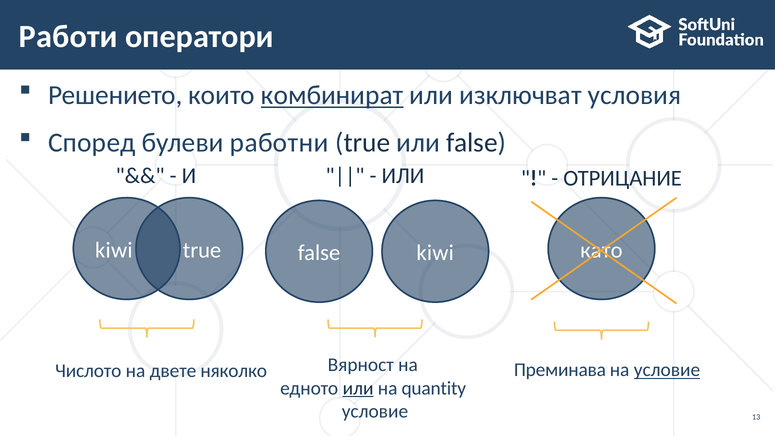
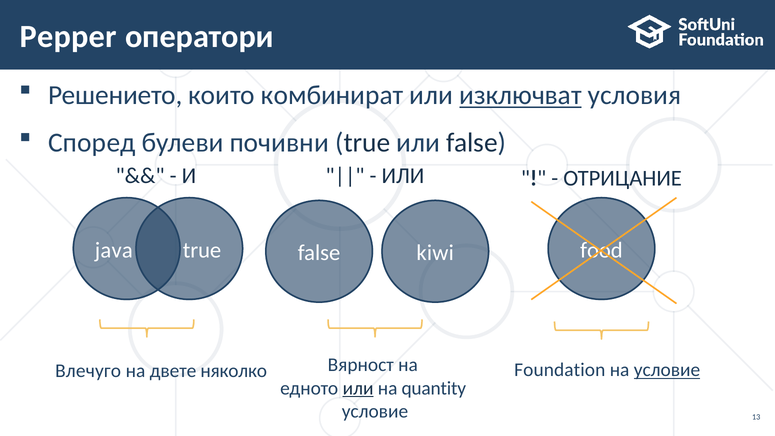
Работи: Работи -> Pepper (68, 37)
комбинират underline: present -> none (332, 95)
изключват underline: none -> present (520, 95)
работни: работни -> почивни (279, 143)
kiwi: kiwi -> java (114, 250)
като: като -> food (601, 250)
Преминава: Преминава -> Foundation (560, 370)
Числото: Числото -> Влечуго (88, 371)
